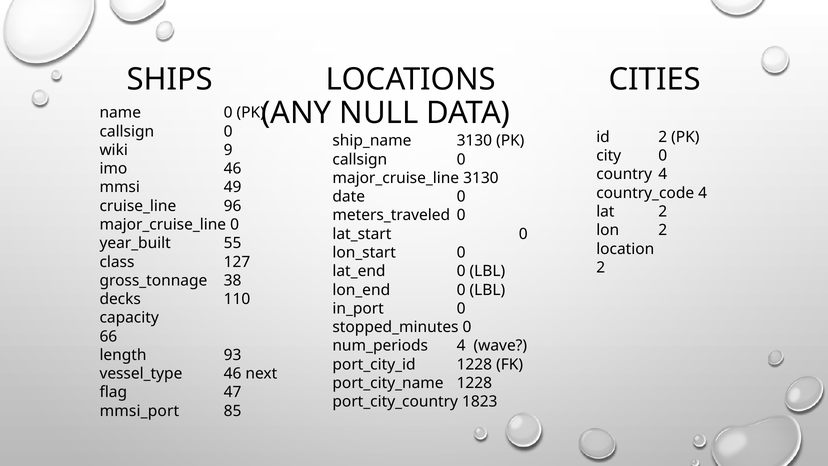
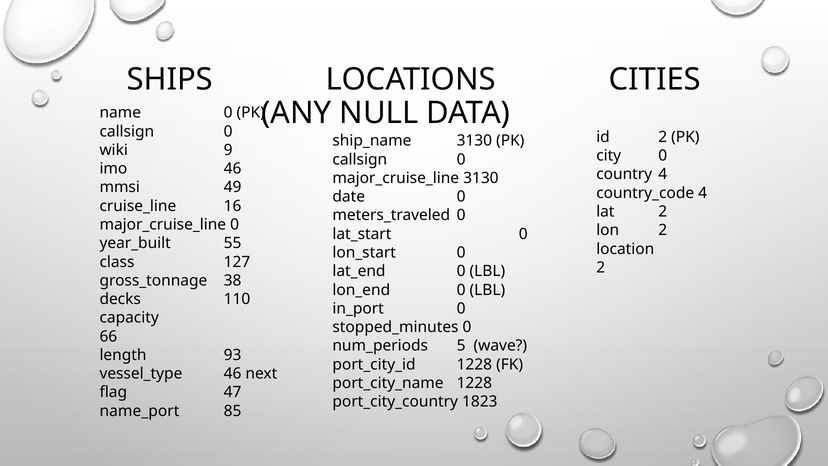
96: 96 -> 16 (233, 206)
num_periods 4: 4 -> 5 (461, 346)
mmsi_port: mmsi_port -> name_port (139, 411)
